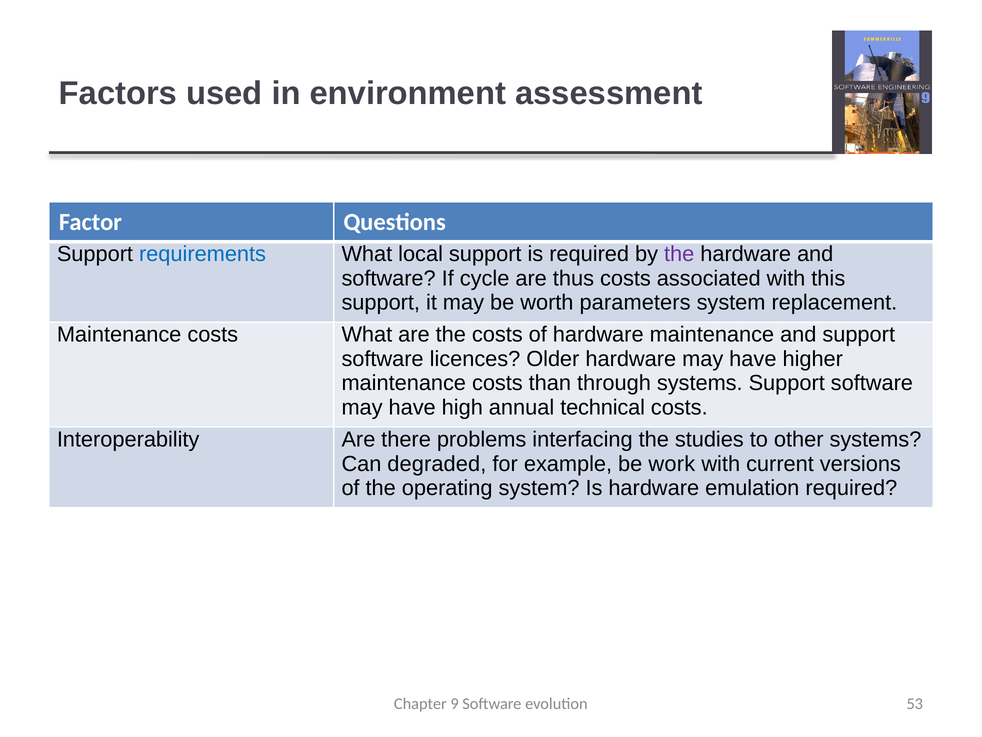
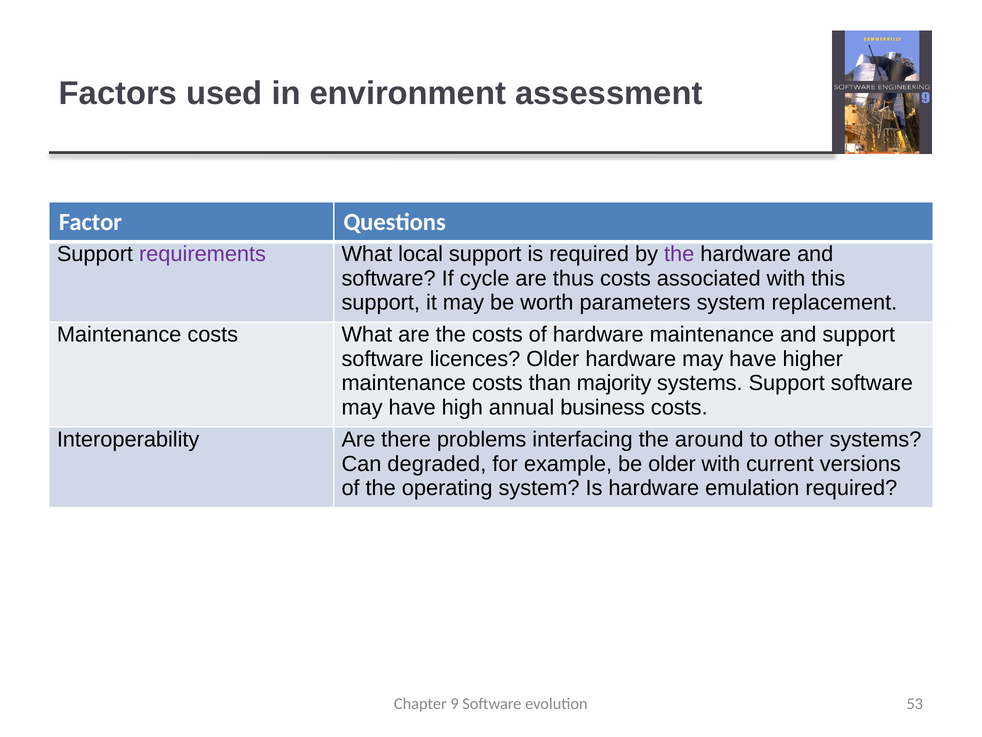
requirements colour: blue -> purple (203, 254)
through: through -> majority (614, 383)
technical: technical -> business (603, 407)
studies: studies -> around (709, 439)
be work: work -> older (672, 464)
